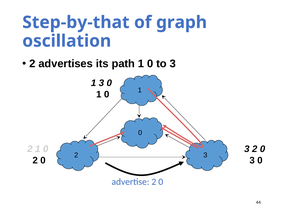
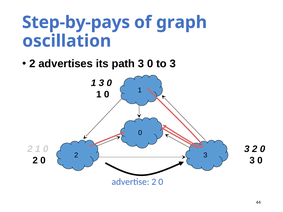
Step-by-that: Step-by-that -> Step-by-pays (76, 22)
path 1: 1 -> 3 (141, 64)
